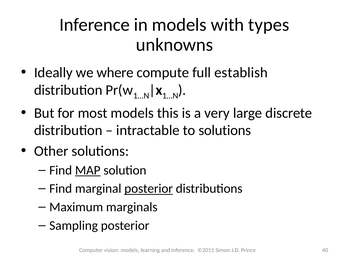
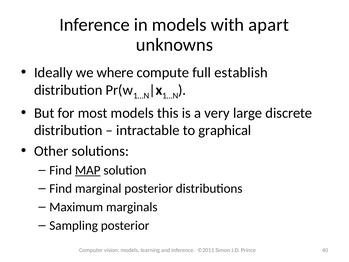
types: types -> apart (269, 25)
to solutions: solutions -> graphical (225, 130)
posterior underline: present -> none (149, 188)
